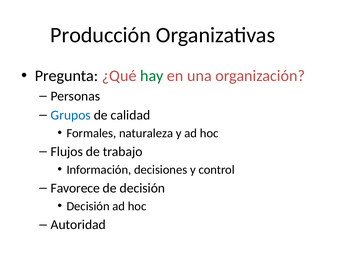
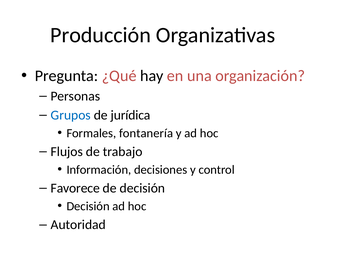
hay colour: green -> black (152, 76)
calidad: calidad -> jurídica (131, 115)
naturaleza: naturaleza -> fontanería (146, 133)
